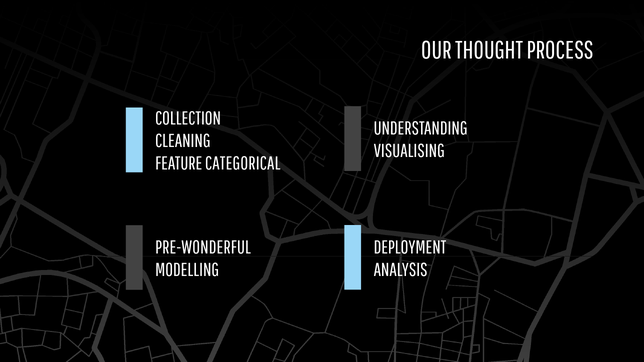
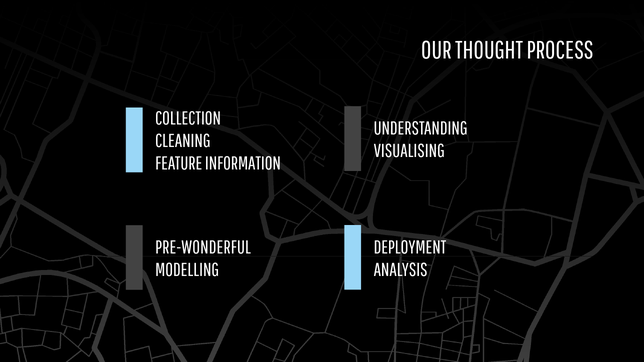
CATEGORICAL: CATEGORICAL -> INFORMATION (243, 164)
